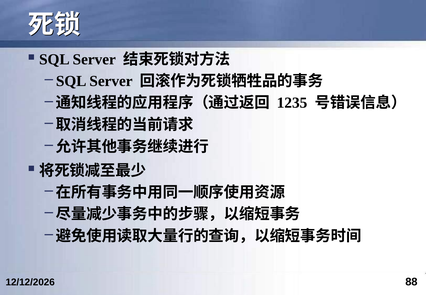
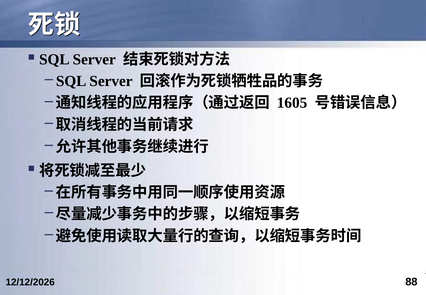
1235: 1235 -> 1605 (292, 103)
